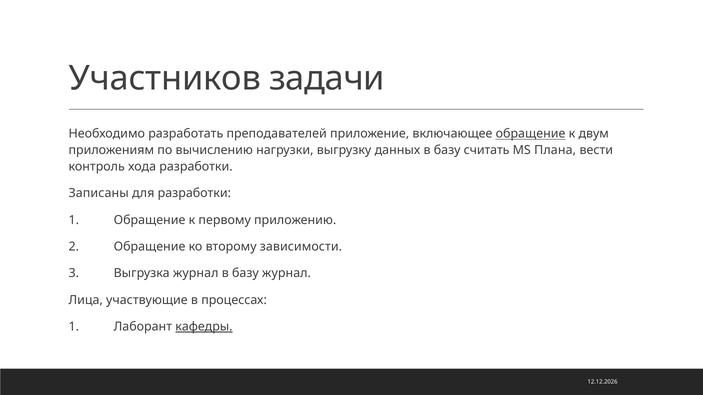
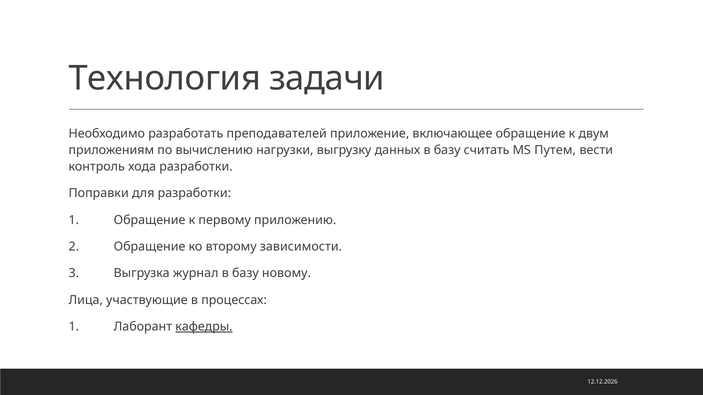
Участников: Участников -> Технология (165, 79)
обращение underline: present -> none (531, 134)
Плана: Плана -> Путем (555, 150)
Записаны: Записаны -> Поправки (99, 194)
базу журнал: журнал -> новому (286, 274)
